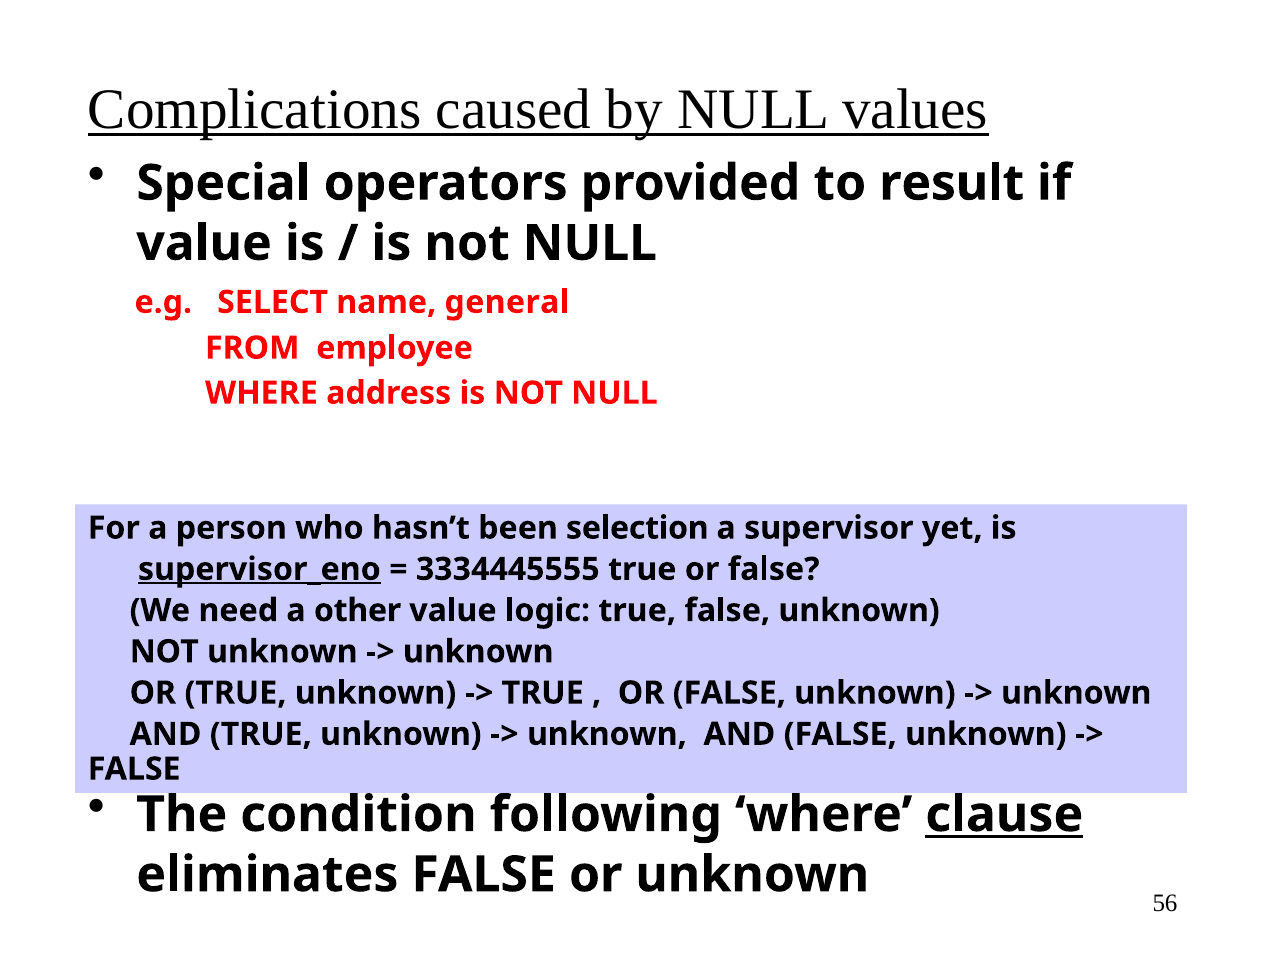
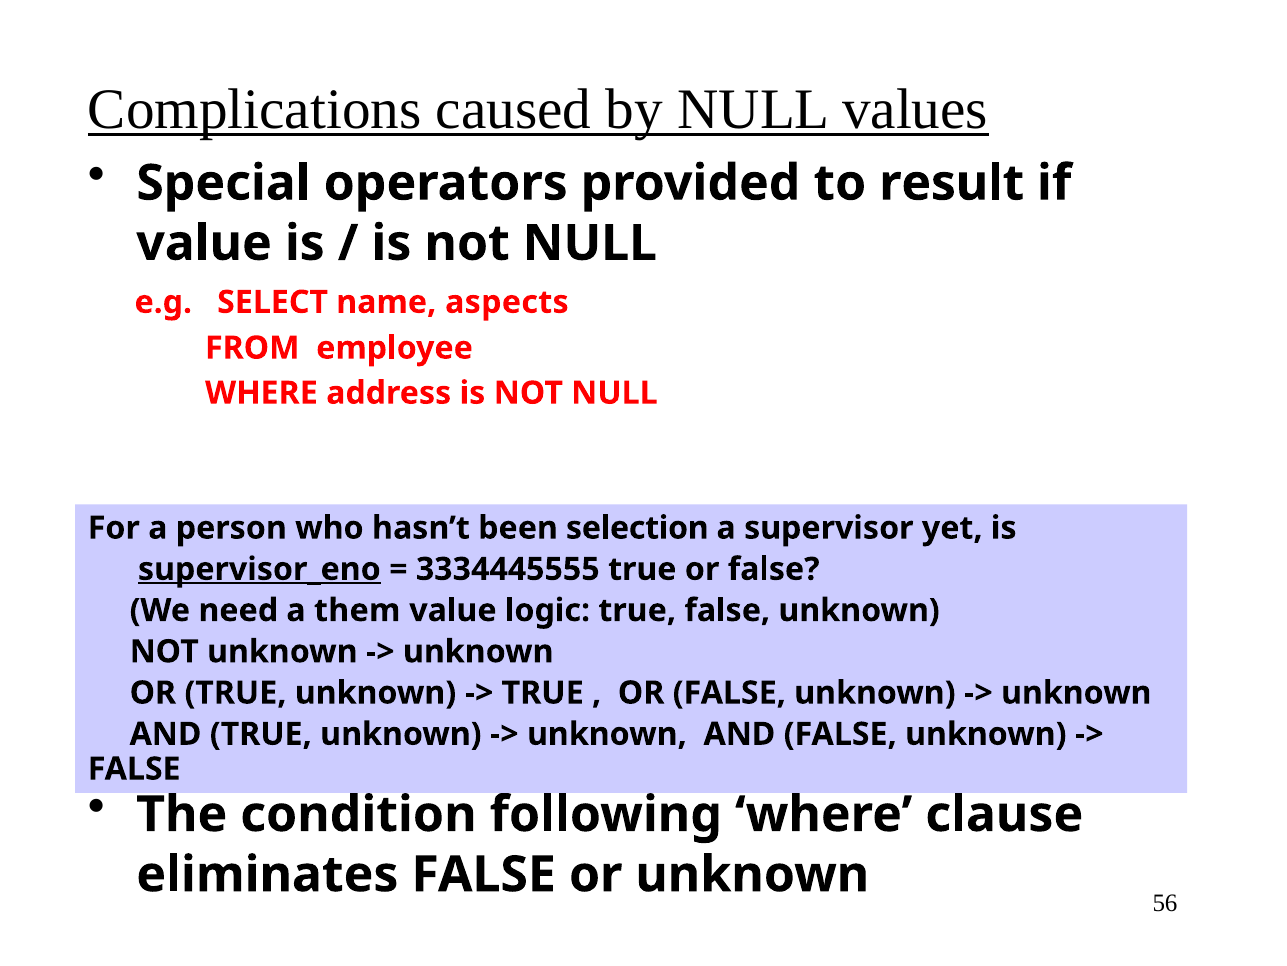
general: general -> aspects (507, 302)
other: other -> them (357, 610)
clause underline: present -> none (1004, 814)
